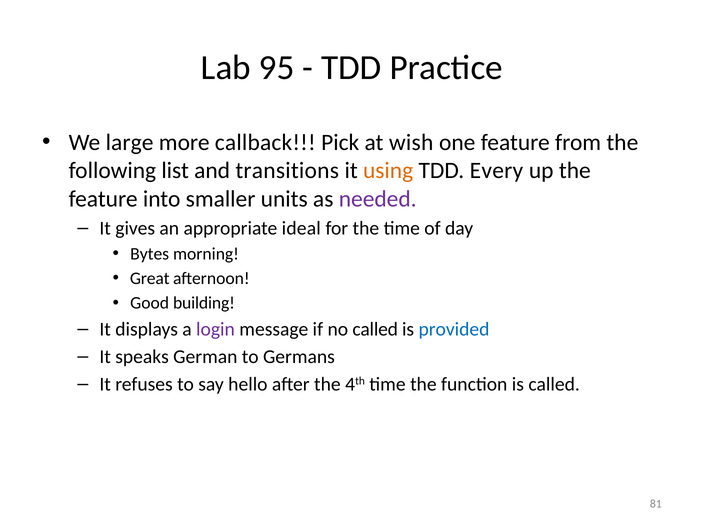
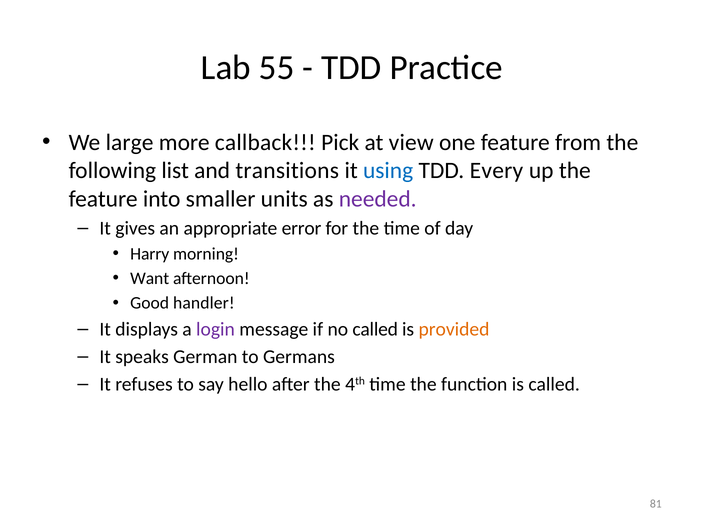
95: 95 -> 55 (277, 68)
wish: wish -> view (411, 142)
using colour: orange -> blue (388, 171)
ideal: ideal -> error (301, 228)
Bytes: Bytes -> Harry (150, 254)
Great: Great -> Want (150, 279)
building: building -> handler (204, 303)
provided colour: blue -> orange (454, 330)
